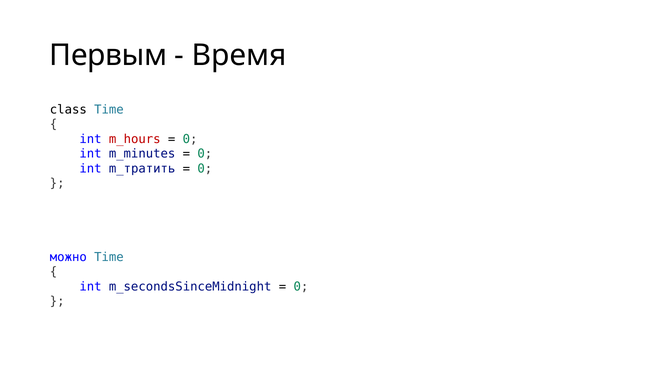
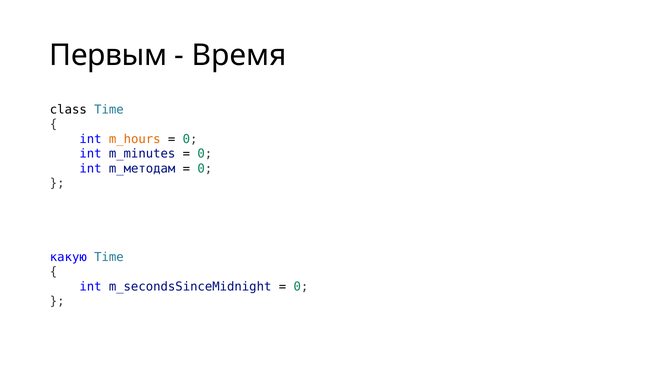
m_hours colour: red -> orange (135, 139)
m_тратить: m_тратить -> m_методам (142, 168)
можно: можно -> какую (68, 257)
